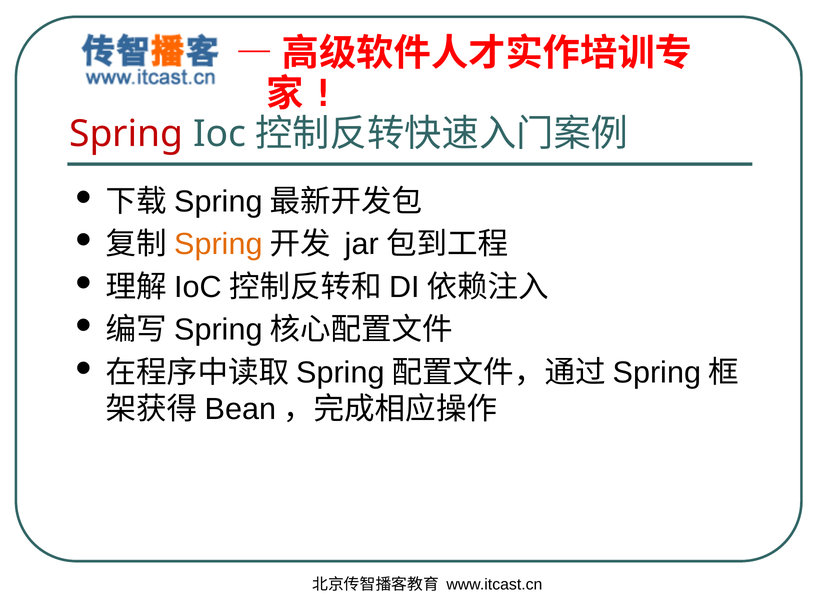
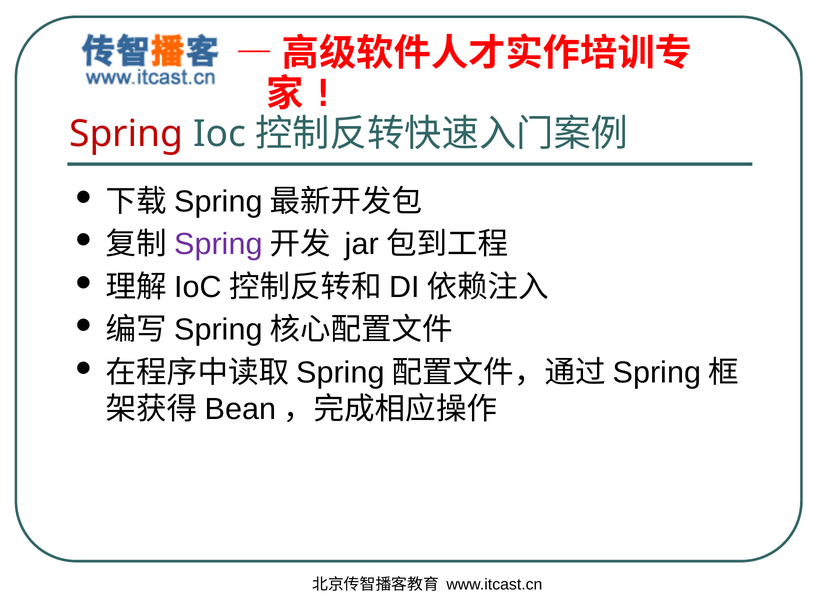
Spring colour: orange -> purple (218, 245)
